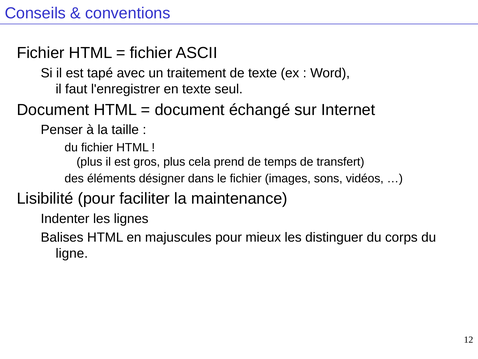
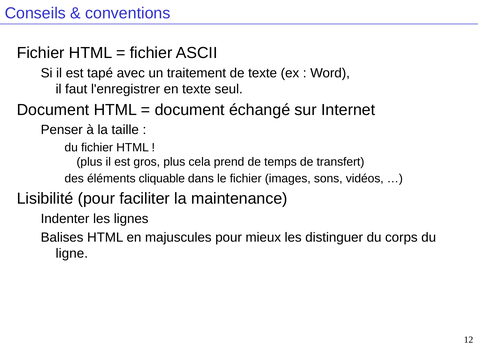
désigner: désigner -> cliquable (162, 178)
